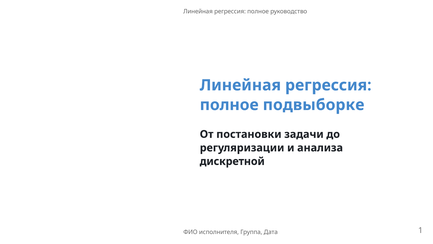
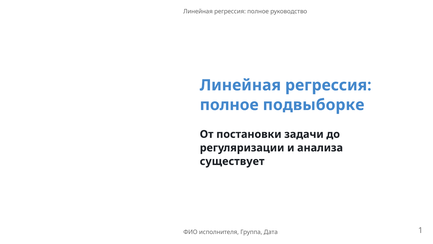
дискретной: дискретной -> существует (232, 161)
